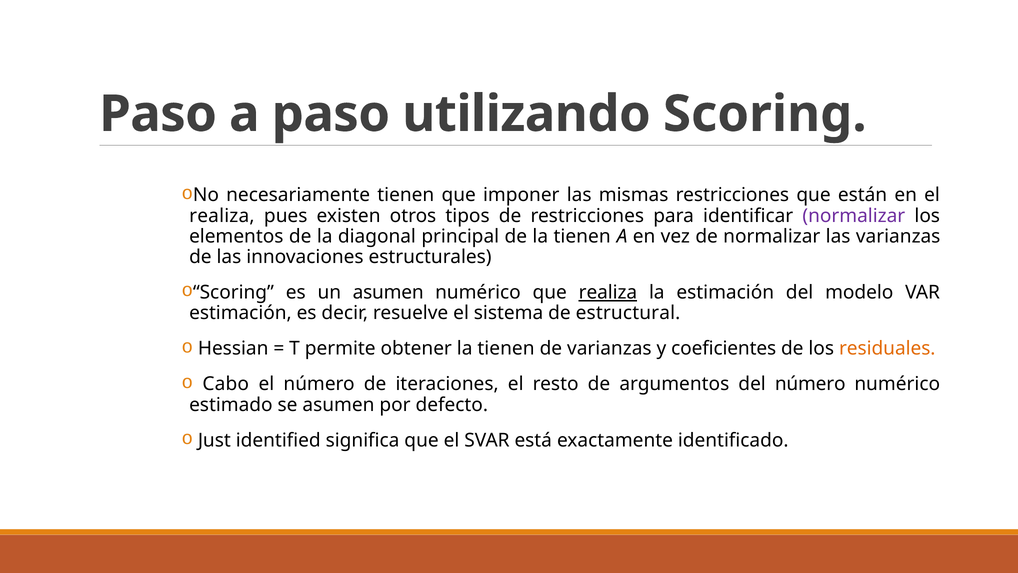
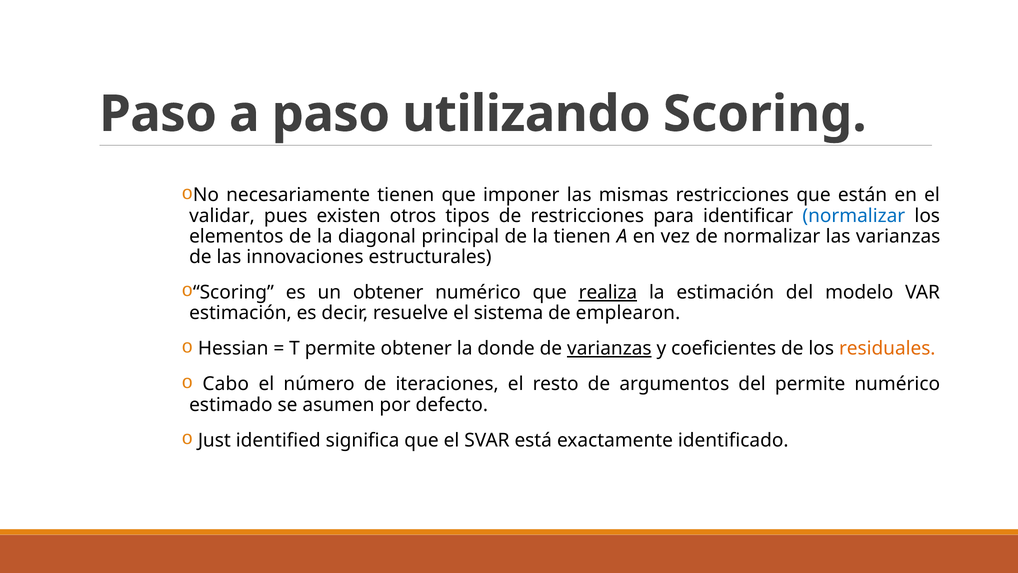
realiza: realiza -> validar (222, 216)
normalizar colour: purple -> blue (854, 216)
un asumen: asumen -> obtener (388, 292)
estructural: estructural -> emplearon (628, 313)
obtener la tienen: tienen -> donde (506, 348)
varianzas underline: none -> present (609, 348)
del número: número -> permite (810, 384)
